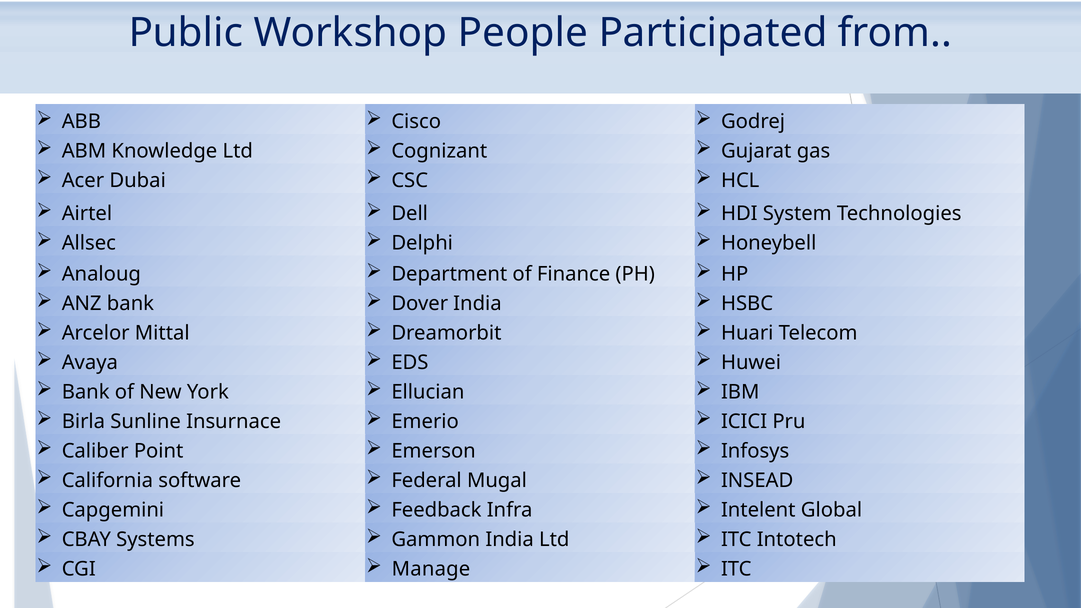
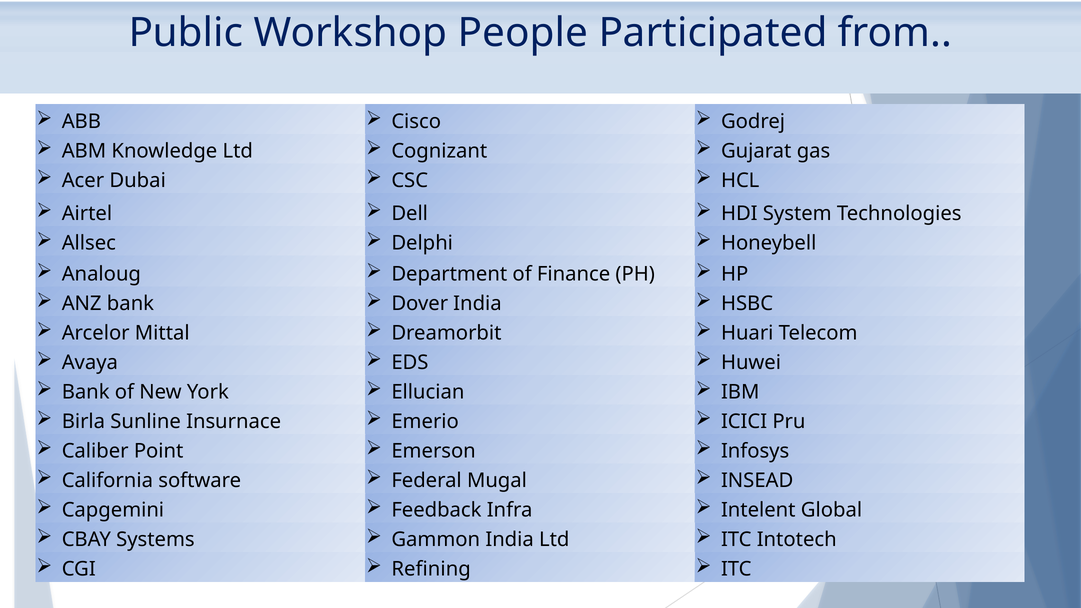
Manage: Manage -> Refining (431, 569)
